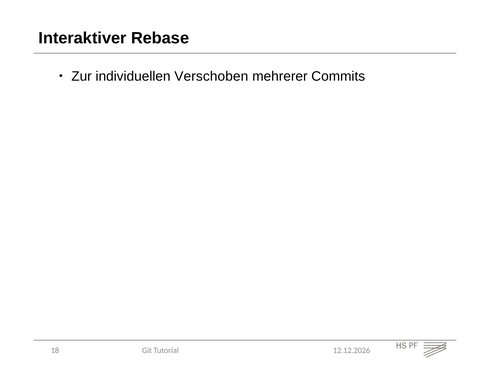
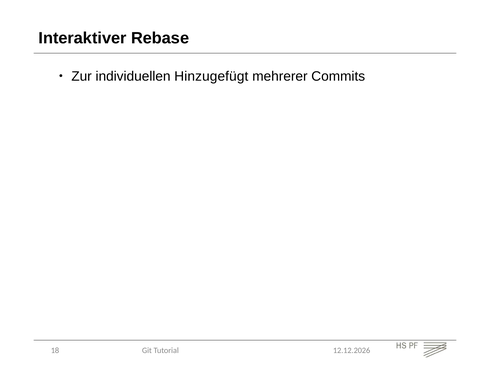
Verschoben: Verschoben -> Hinzugefügt (211, 76)
